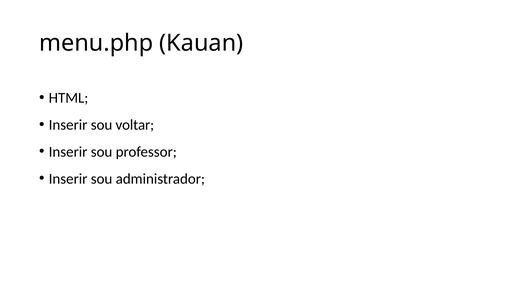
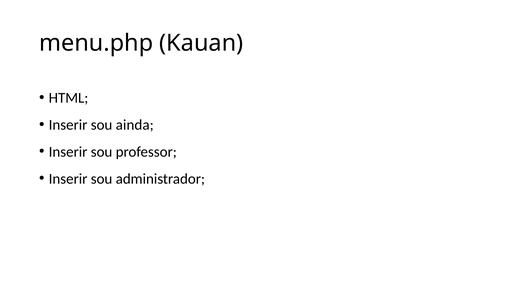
voltar: voltar -> ainda (135, 125)
